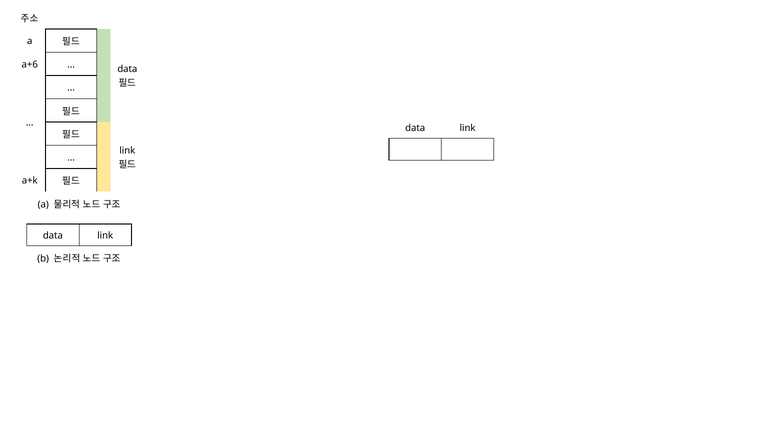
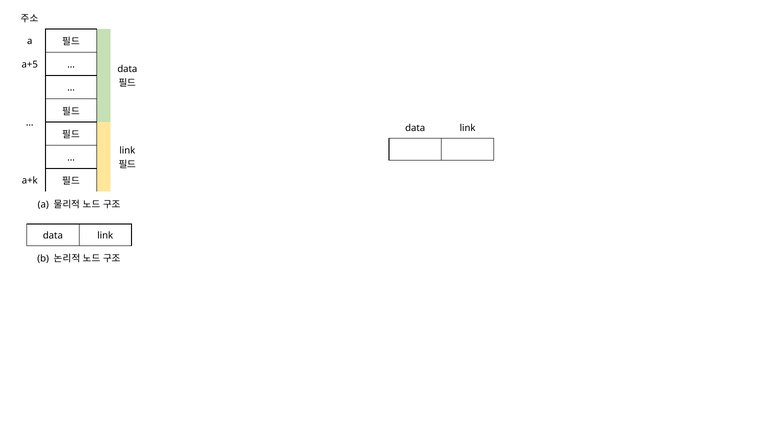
a+6: a+6 -> a+5 (30, 64)
